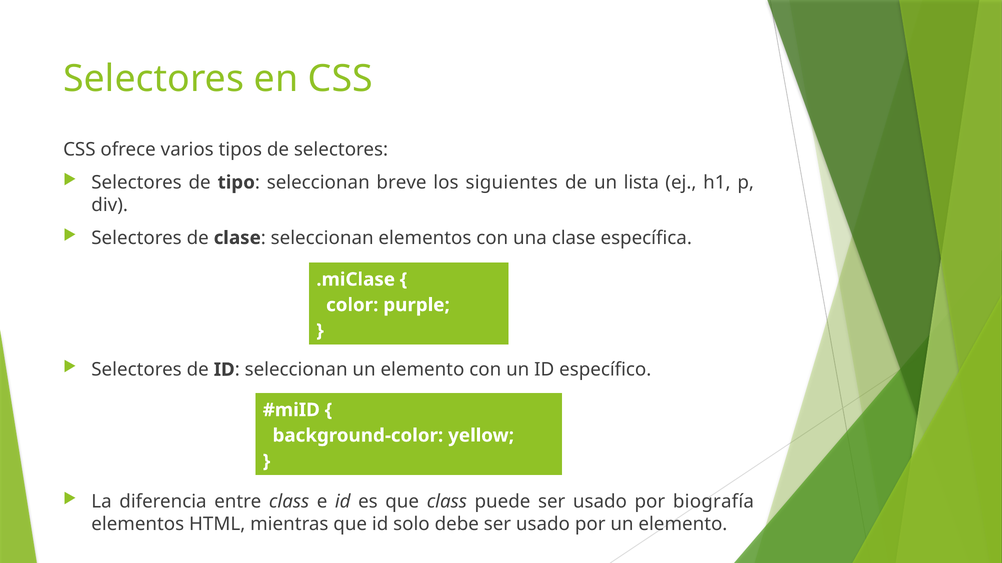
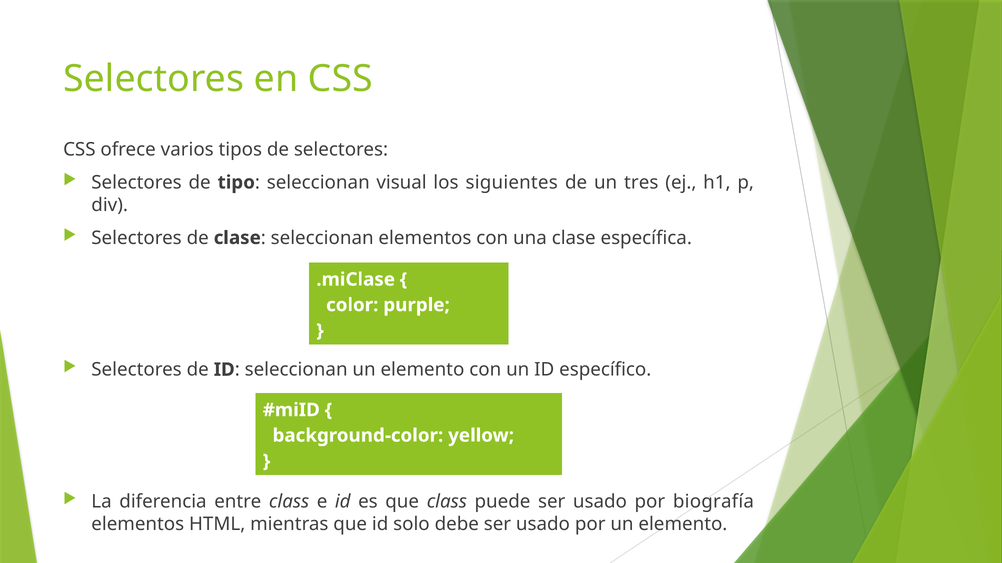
breve: breve -> visual (402, 183)
lista: lista -> tres (641, 183)
